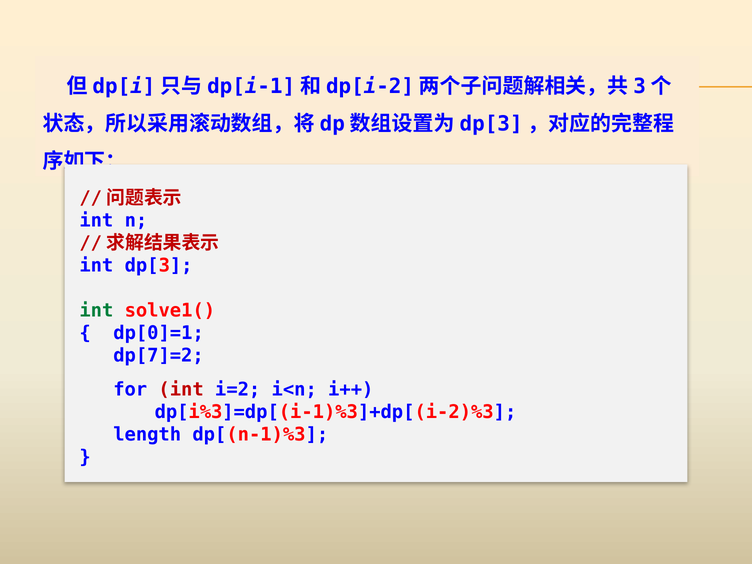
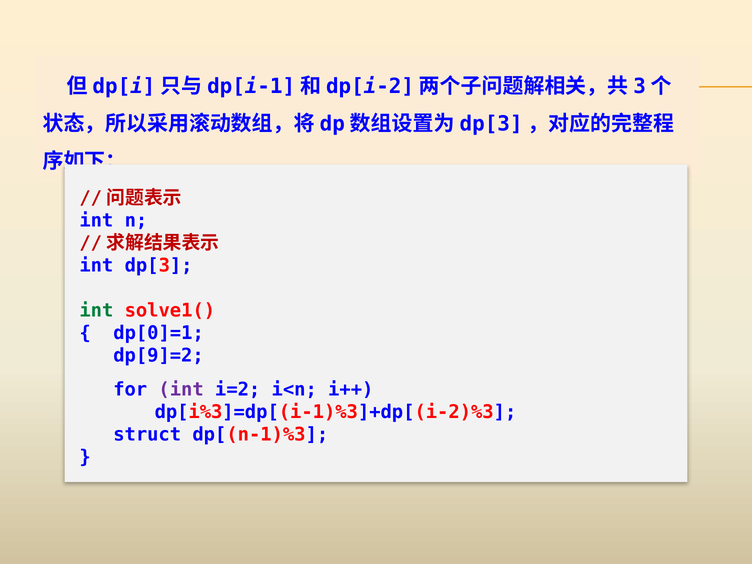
dp[7]=2: dp[7]=2 -> dp[9]=2 (159, 356)
int colour: red -> purple (181, 390)
length: length -> struct (147, 435)
